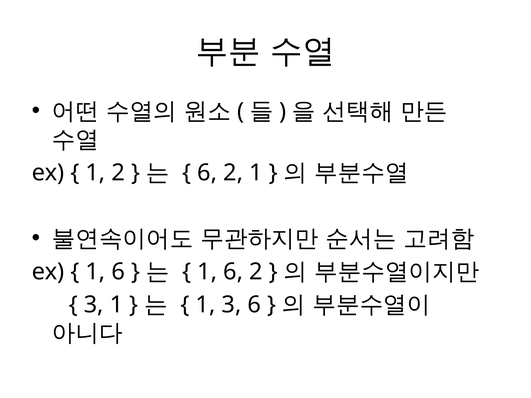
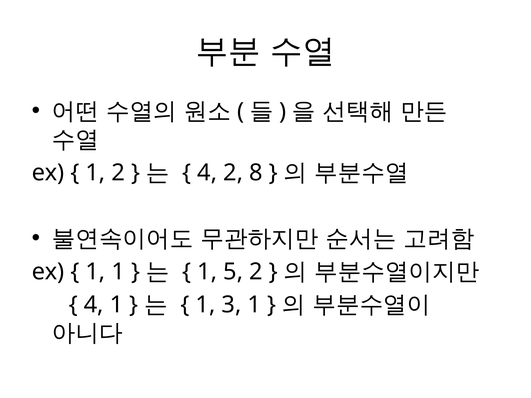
6: 6 -> 4 (207, 173)
2 1: 1 -> 8 (256, 173)
6: 6 -> 1 (118, 272)
6: 6 -> 5 (233, 272)
3: 3 -> 4 (94, 305)
3 6: 6 -> 1 (254, 305)
